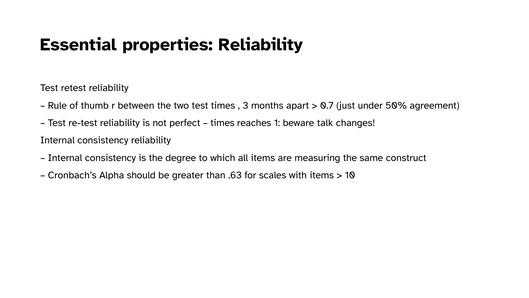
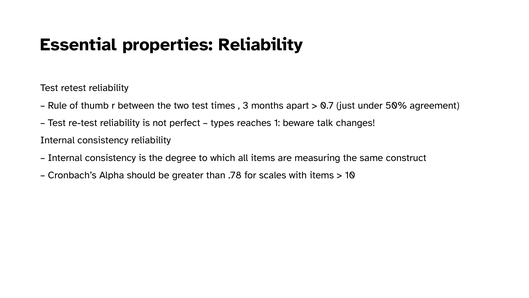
times: times -> types (222, 123)
.63: .63 -> .78 (235, 175)
